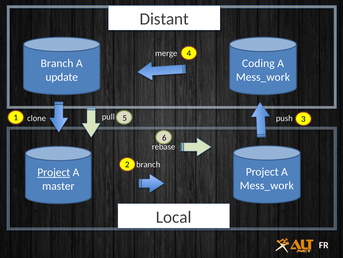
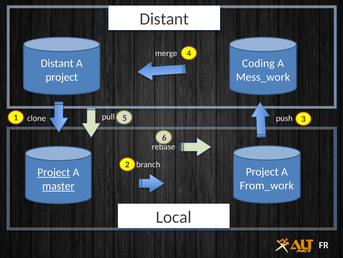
Branch: Branch -> Distant (57, 63)
update: update -> project (62, 77)
Mess_work: Mess_work -> From_work (267, 185)
master underline: none -> present (58, 186)
